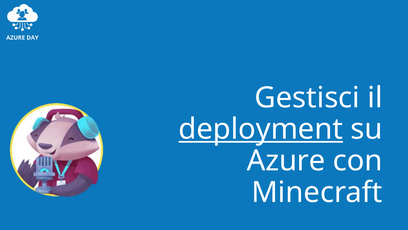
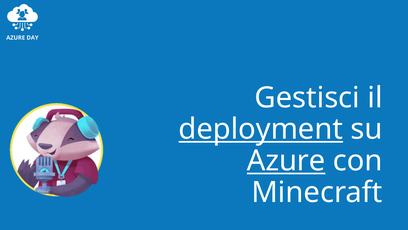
Azure underline: none -> present (286, 161)
